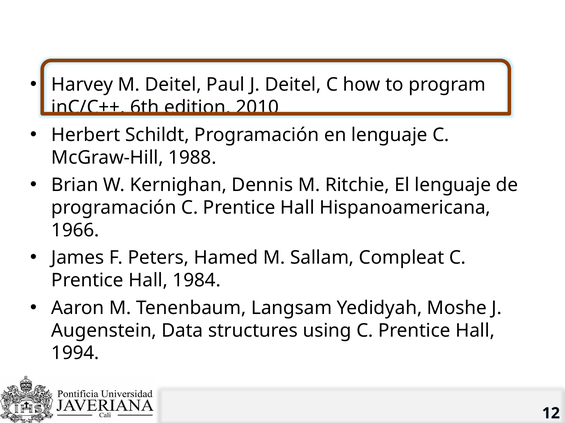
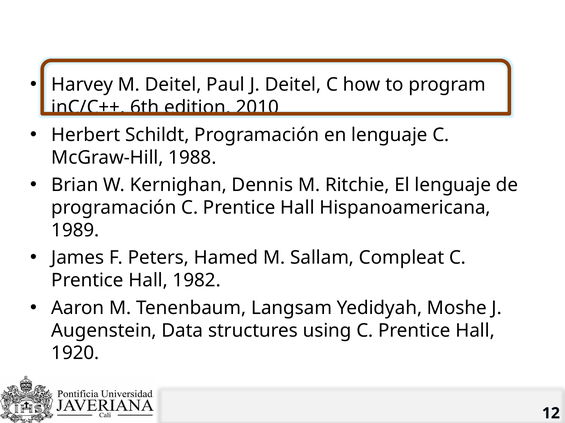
1966: 1966 -> 1989 (75, 231)
1984: 1984 -> 1982 (197, 281)
1994: 1994 -> 1920 (75, 354)
